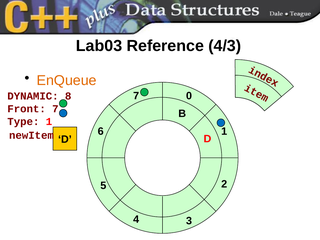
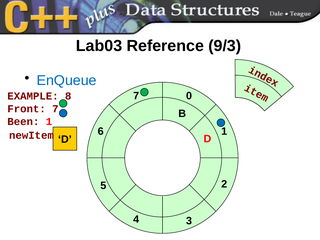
4/3: 4/3 -> 9/3 (225, 46)
EnQueue colour: orange -> blue (67, 80)
DYNAMIC: DYNAMIC -> EXAMPLE (33, 96)
Type: Type -> Been (23, 122)
